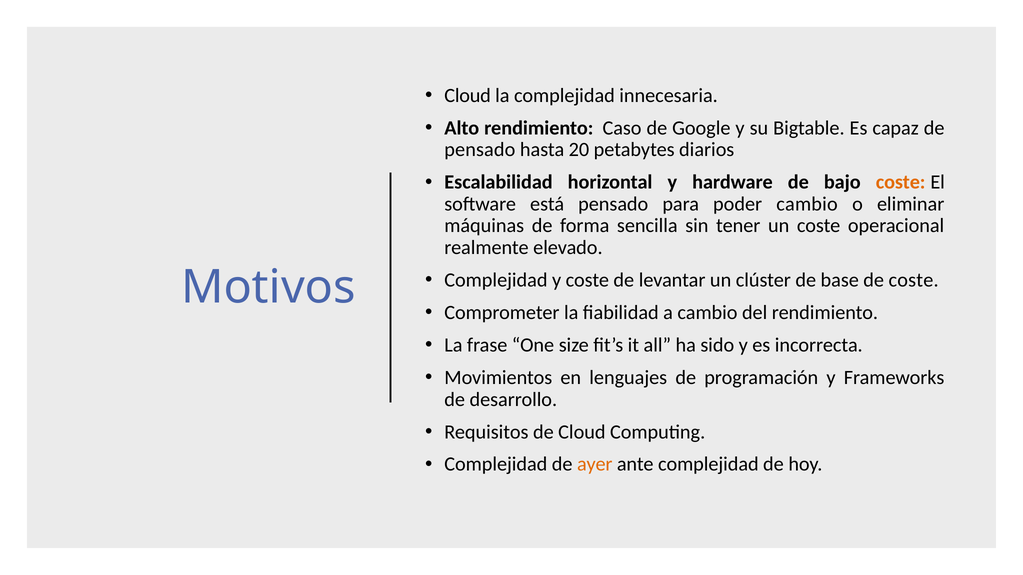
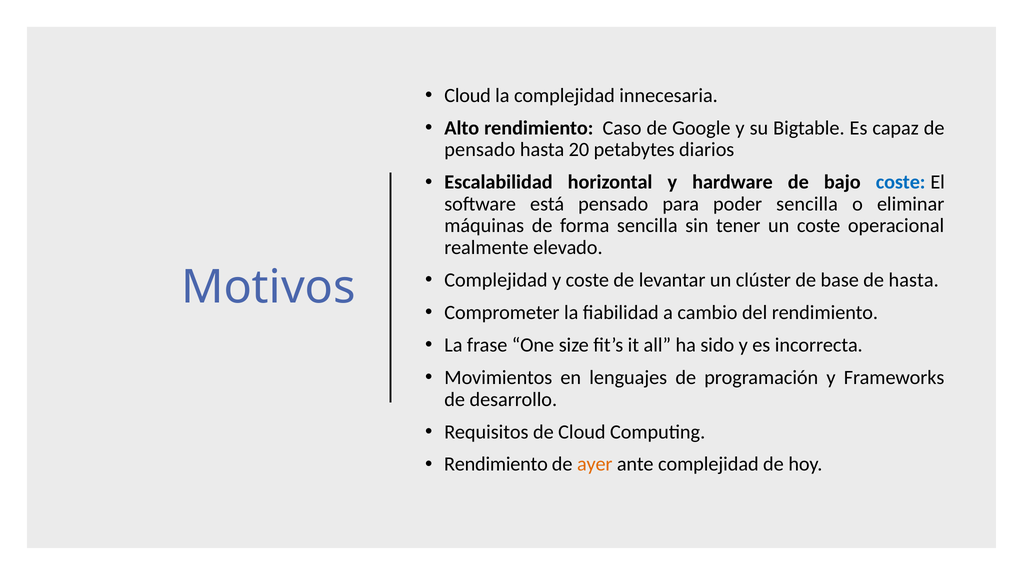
coste colour: orange -> blue (901, 182)
poder cambio: cambio -> sencilla (807, 204)
de coste: coste -> hasta (914, 280)
Complejidad: Complejidad -> Rendimiento (496, 465)
